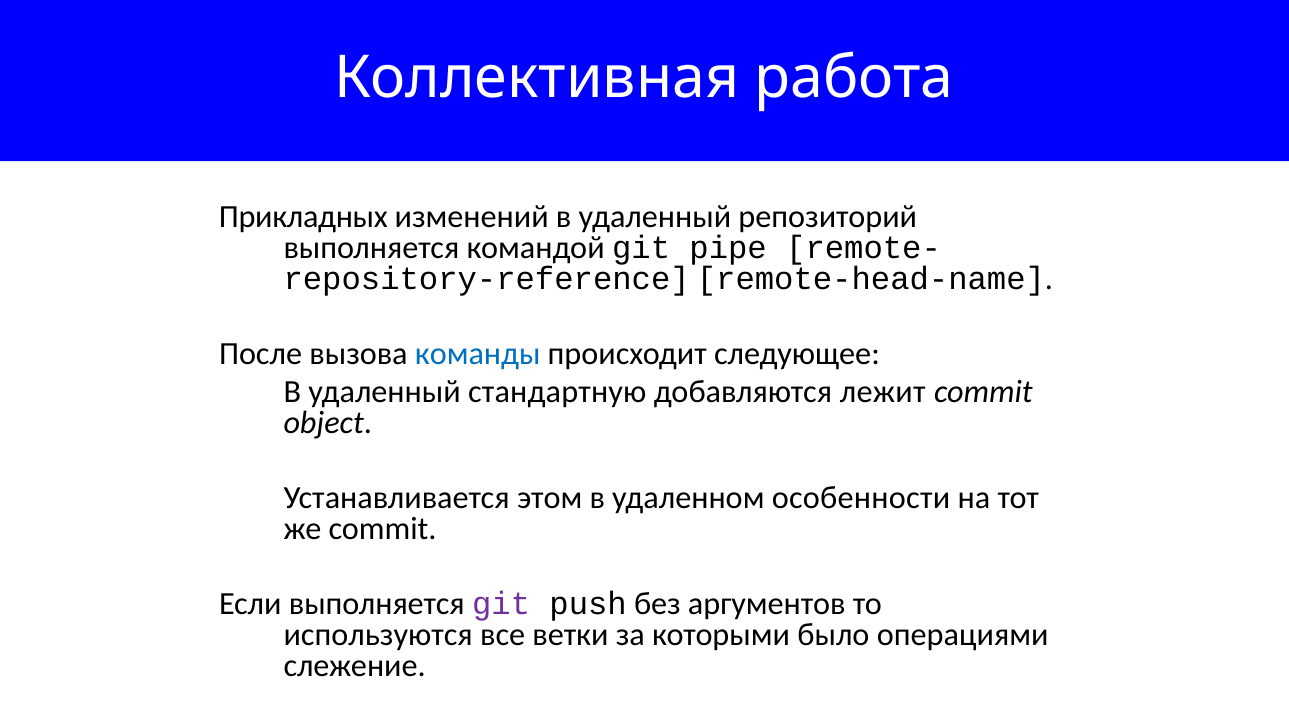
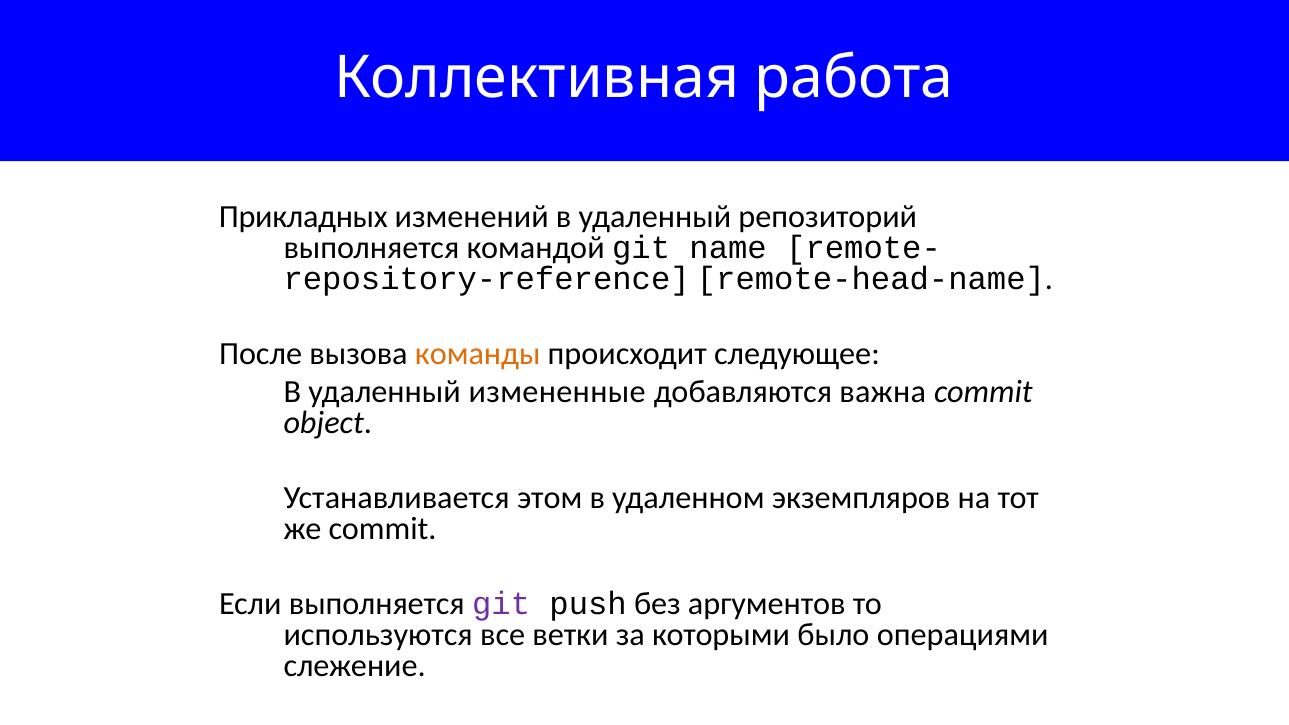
pipe: pipe -> name (728, 248)
команды colour: blue -> orange (478, 354)
стандартную: стандартную -> измененные (557, 391)
лежит: лежит -> важна (883, 391)
особенности: особенности -> экземпляров (861, 498)
